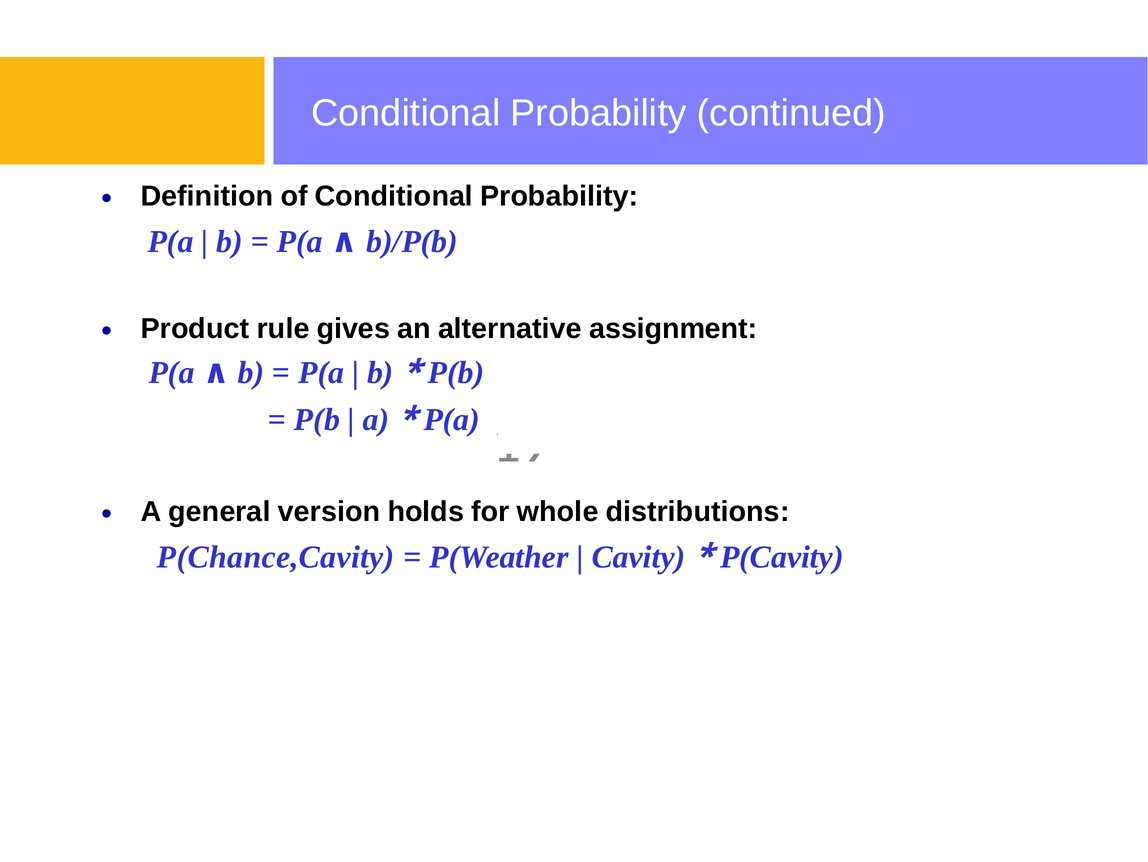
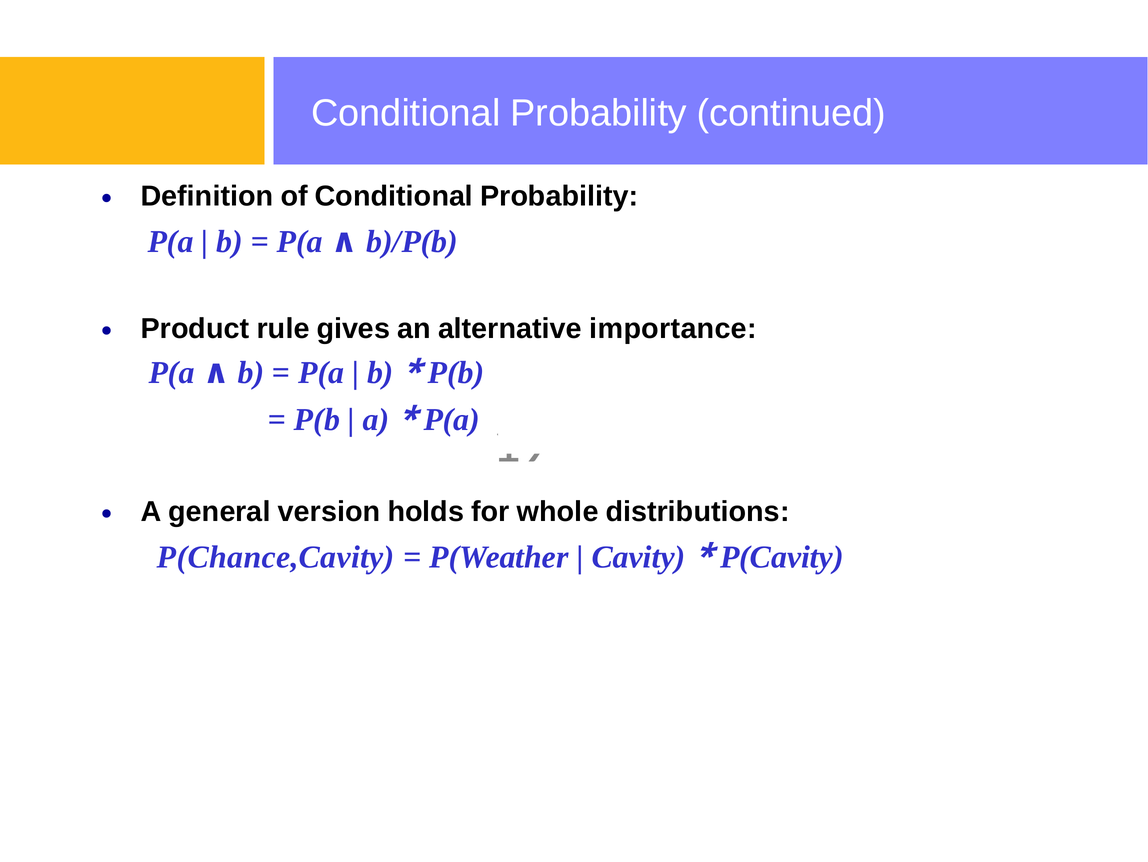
assignment: assignment -> importance (673, 329)
